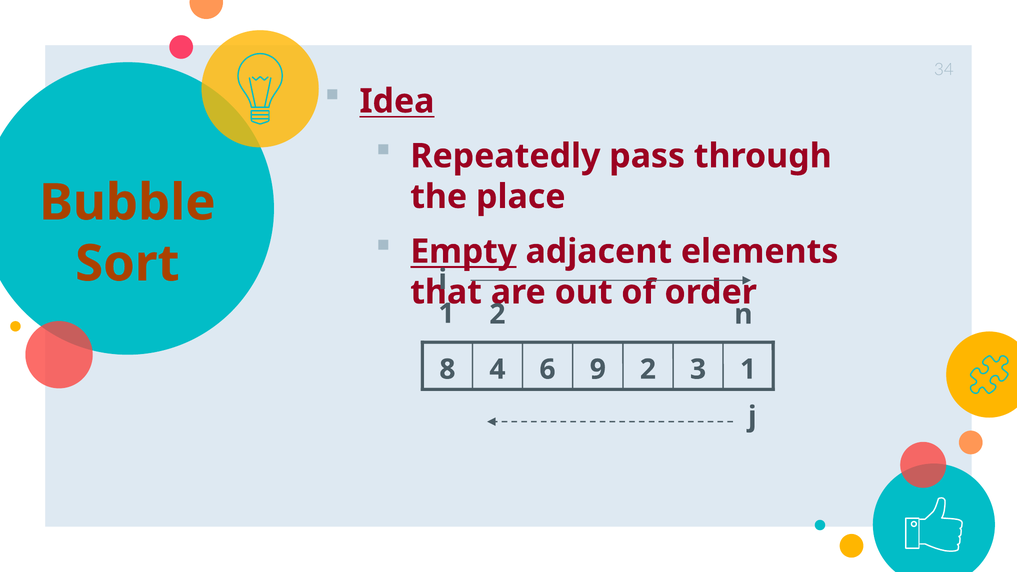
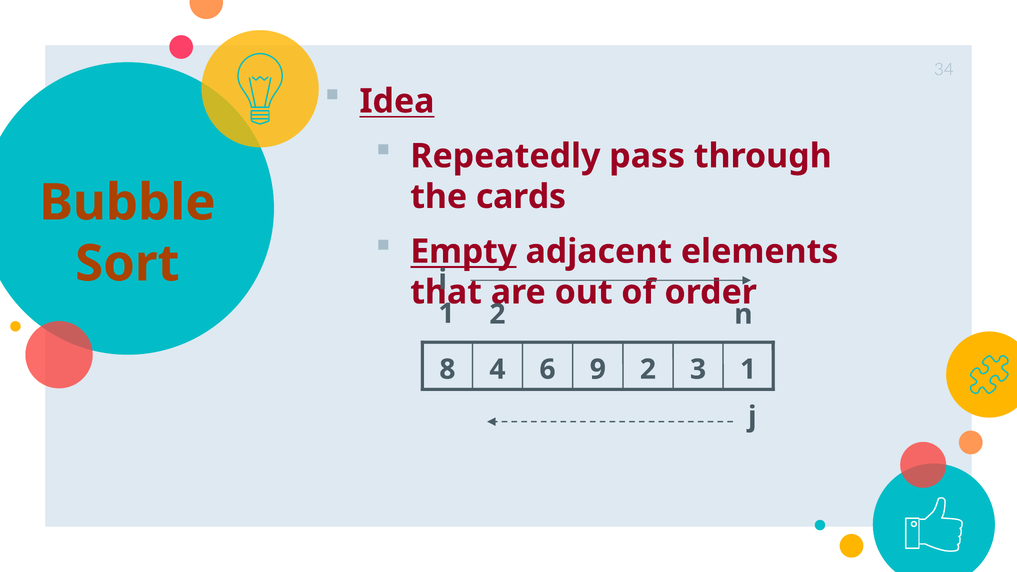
place: place -> cards (521, 197)
